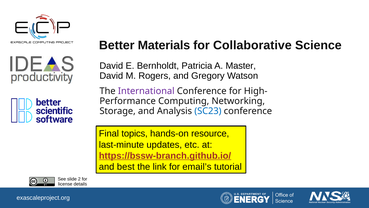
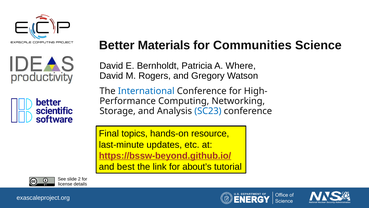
Collaborative: Collaborative -> Communities (252, 45)
Master: Master -> Where (241, 66)
International colour: purple -> blue (146, 91)
https://bssw-branch.github.io/: https://bssw-branch.github.io/ -> https://bssw-beyond.github.io/ (165, 156)
email’s: email’s -> about’s (197, 167)
